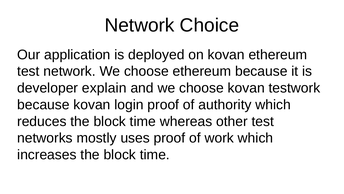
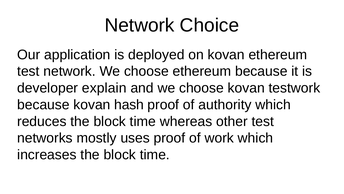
login: login -> hash (129, 105)
